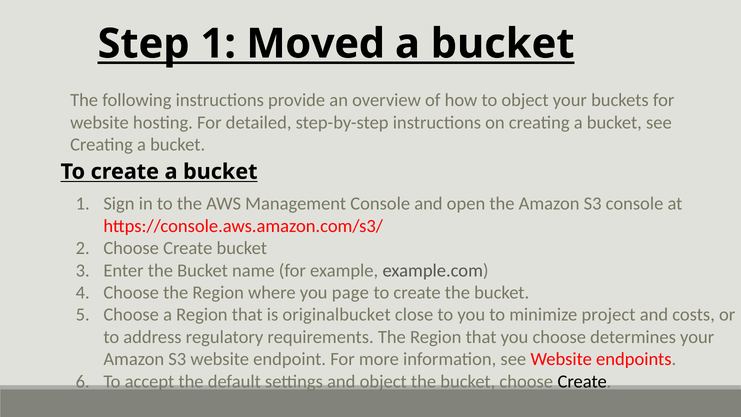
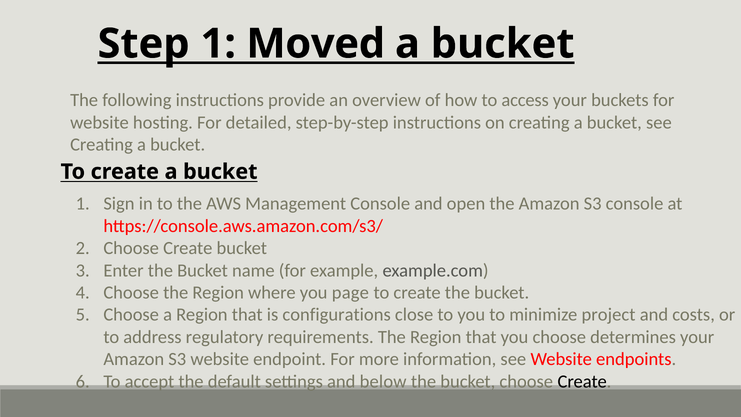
to object: object -> access (525, 100)
originalbucket: originalbucket -> configurations (337, 315)
and object: object -> below (383, 381)
